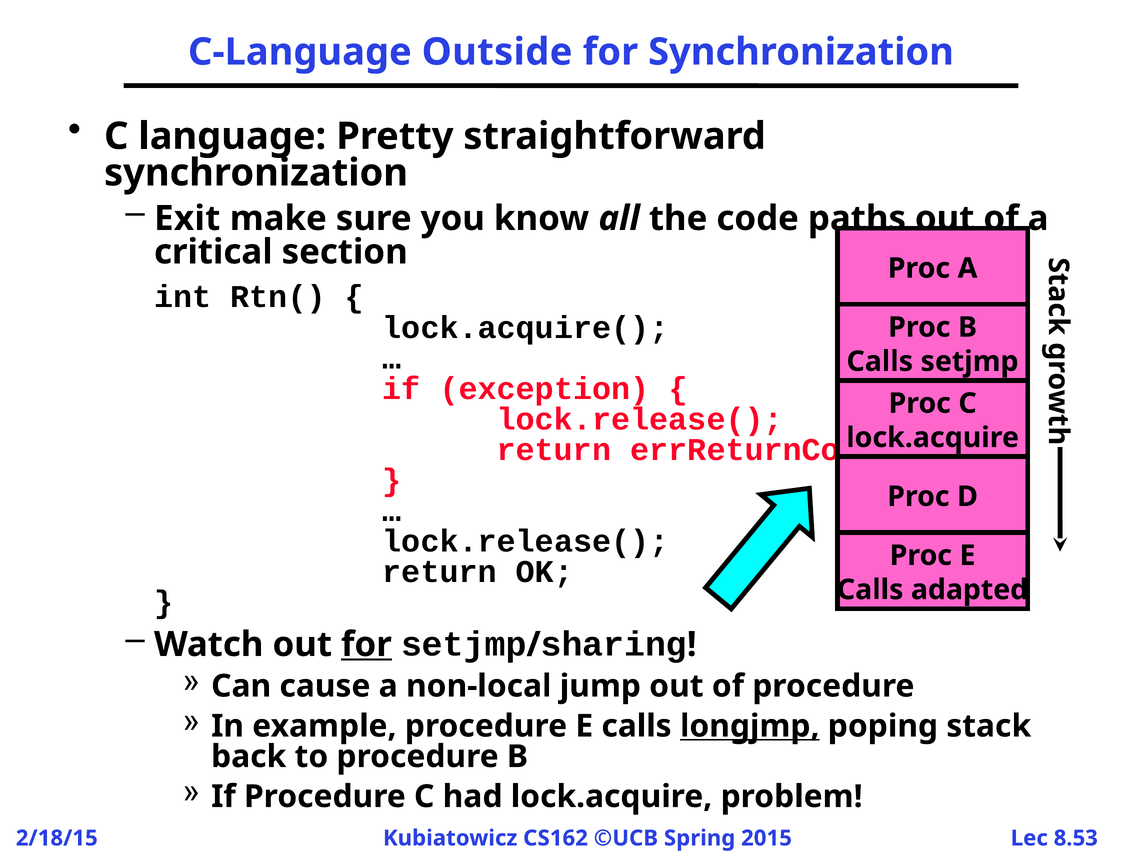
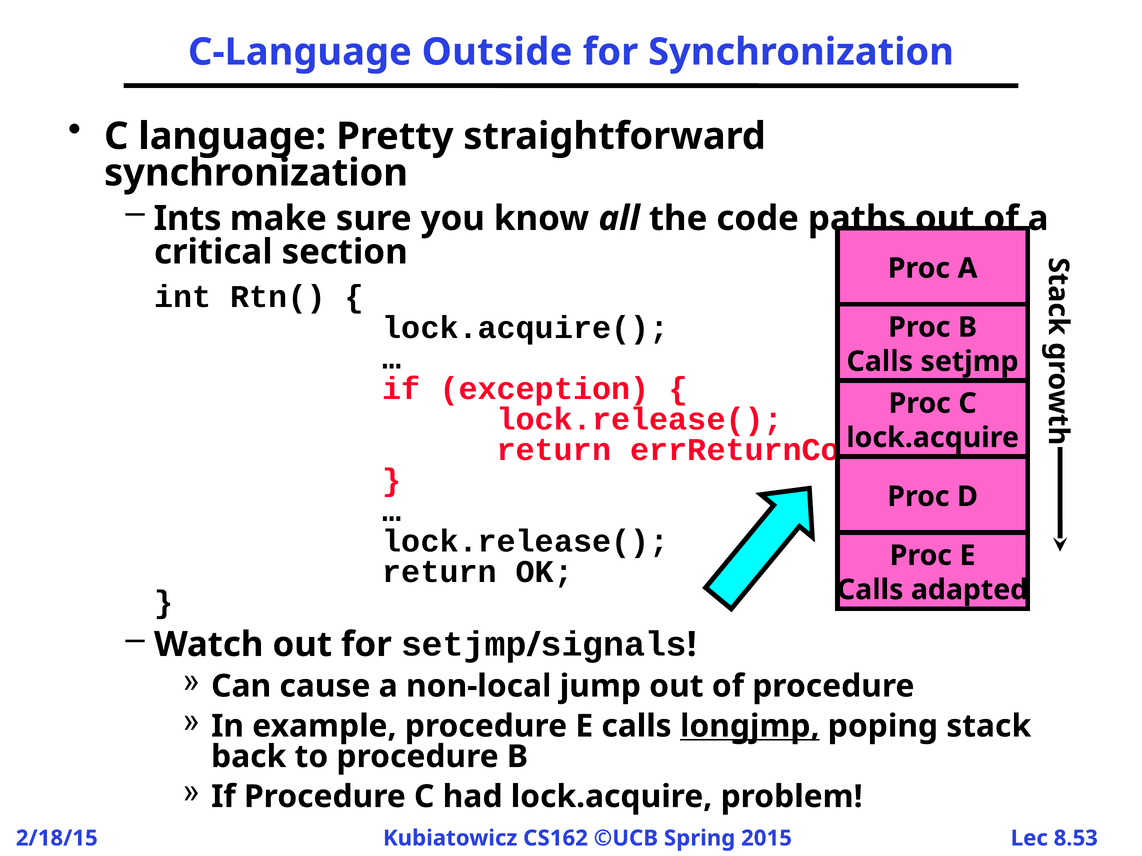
Exit: Exit -> Ints (188, 219)
for underline: present -> none (366, 645)
sharing: sharing -> signals (614, 645)
